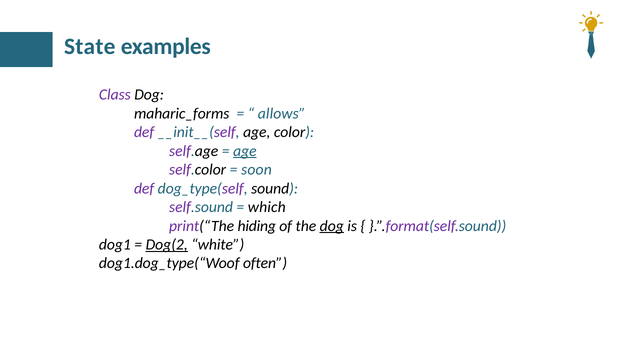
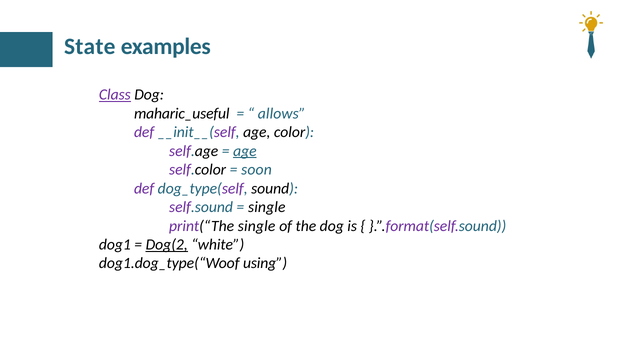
Class underline: none -> present (115, 95)
maharic_forms: maharic_forms -> maharic_useful (182, 114)
which: which -> single (267, 207)
print(“The hiding: hiding -> single (257, 226)
dog underline: present -> none (332, 226)
often: often -> using (265, 263)
